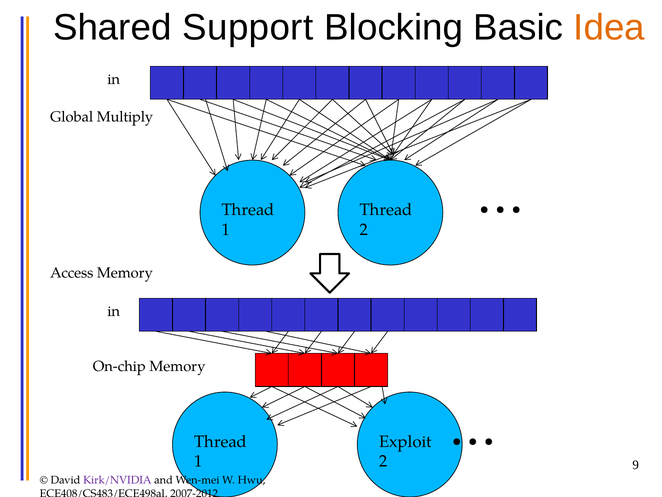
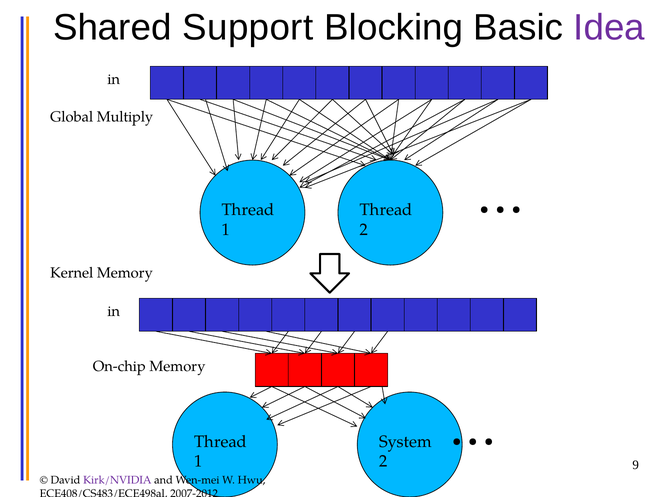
Idea colour: orange -> purple (609, 27)
Access: Access -> Kernel (72, 272)
Exploit: Exploit -> System (405, 441)
